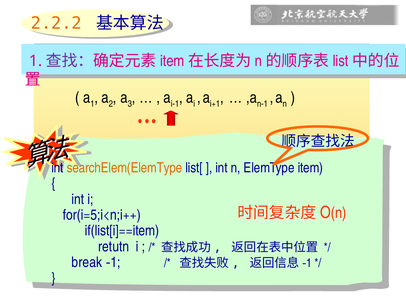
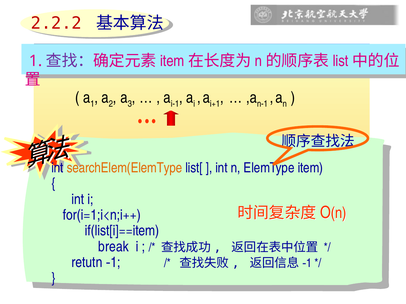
2.2.2 colour: orange -> red (56, 23)
for(i=5;i<n;i++: for(i=5;i<n;i++ -> for(i=1;i<n;i++ (102, 215)
retutn: retutn -> break (114, 247)
break: break -> retutn (87, 263)
